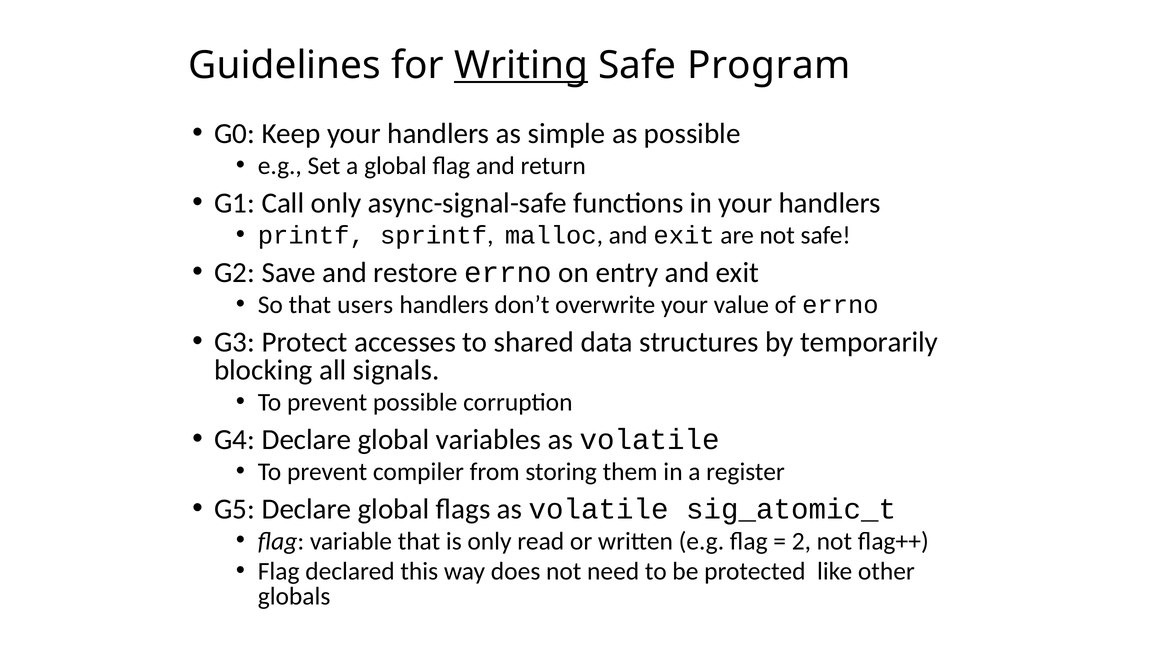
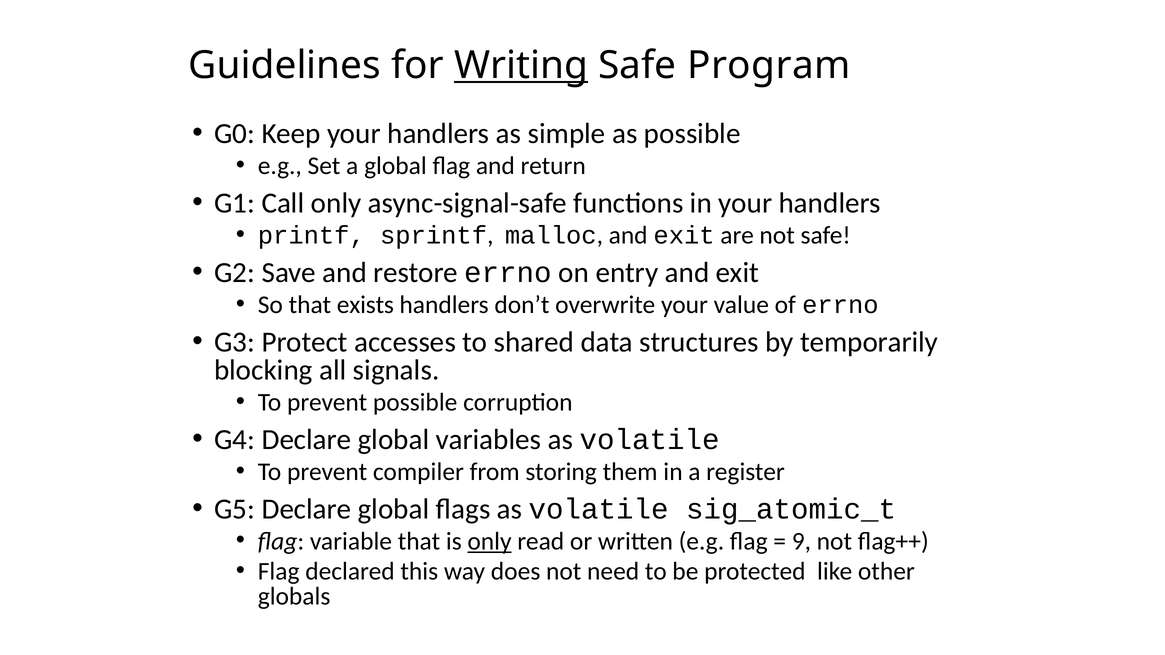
users: users -> exists (365, 305)
only underline: none -> present (490, 541)
2: 2 -> 9 (801, 541)
